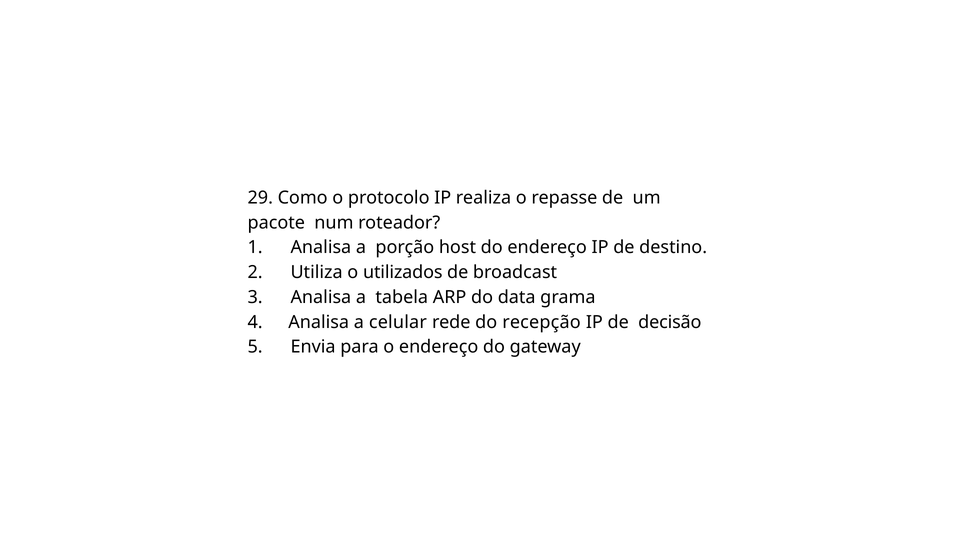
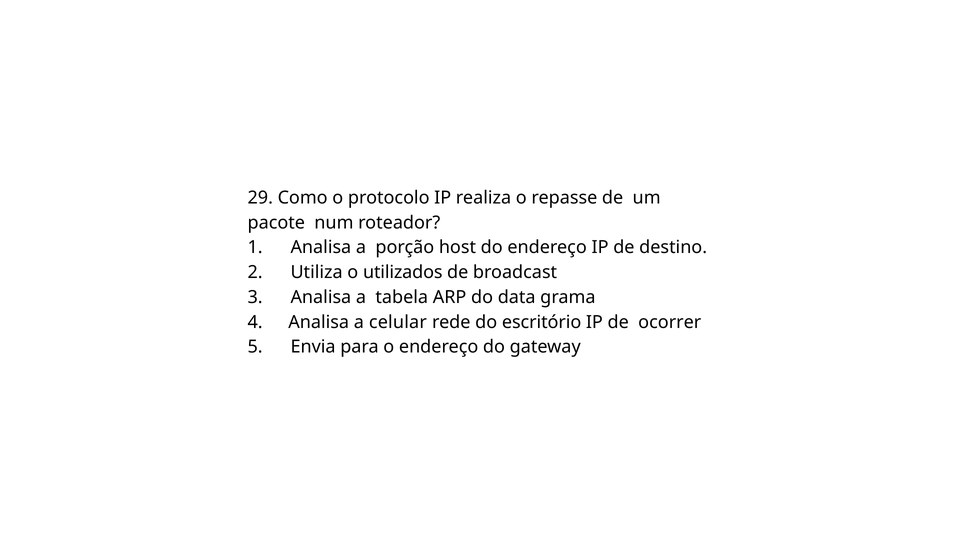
recepção: recepção -> escritório (542, 322)
decisão: decisão -> ocorrer (670, 322)
